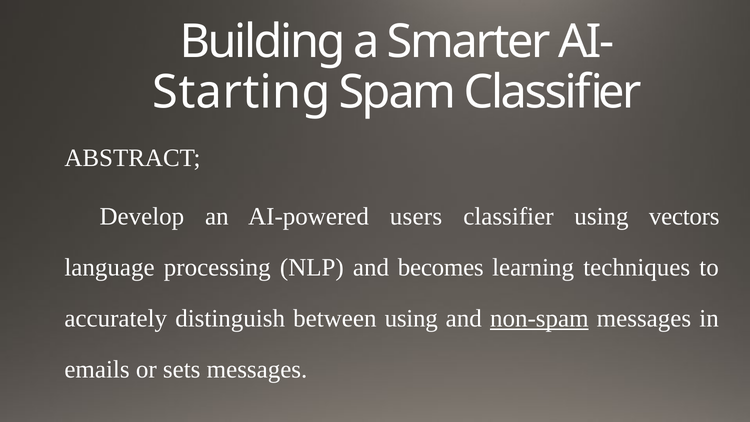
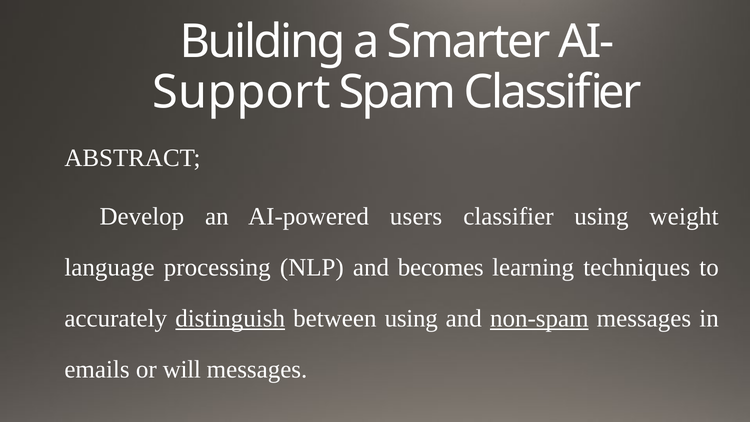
Starting: Starting -> Support (242, 92)
vectors: vectors -> weight (684, 217)
distinguish underline: none -> present (230, 319)
sets: sets -> will (182, 370)
